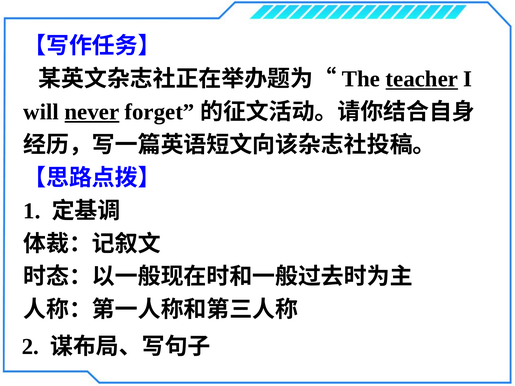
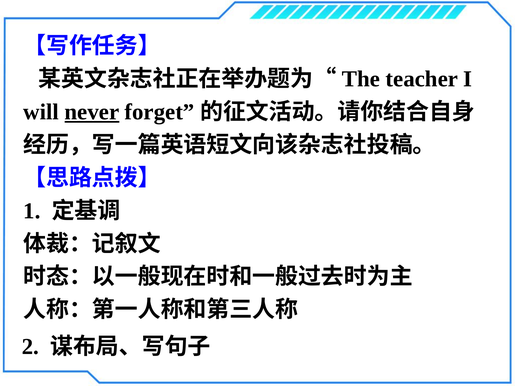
teacher underline: present -> none (422, 79)
